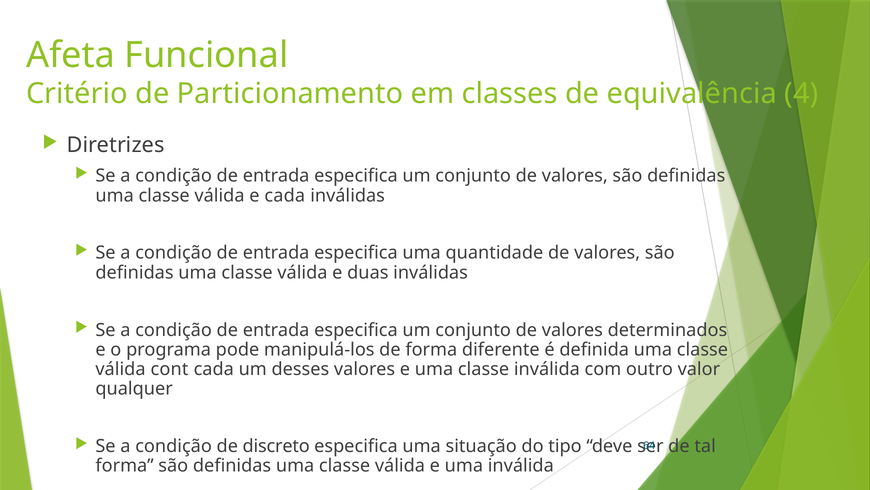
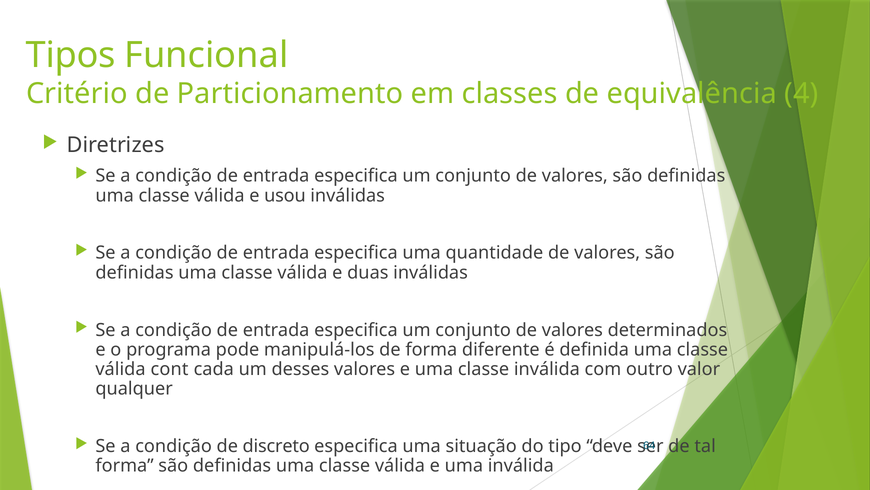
Afeta: Afeta -> Tipos (71, 55)
e cada: cada -> usou (285, 195)
